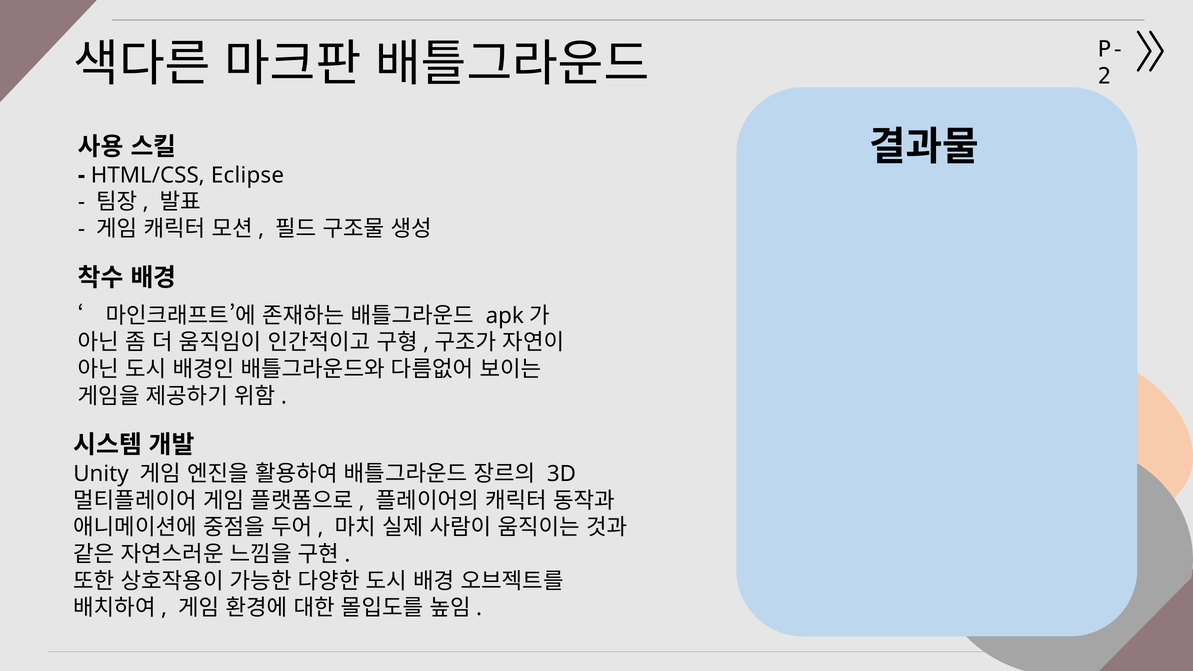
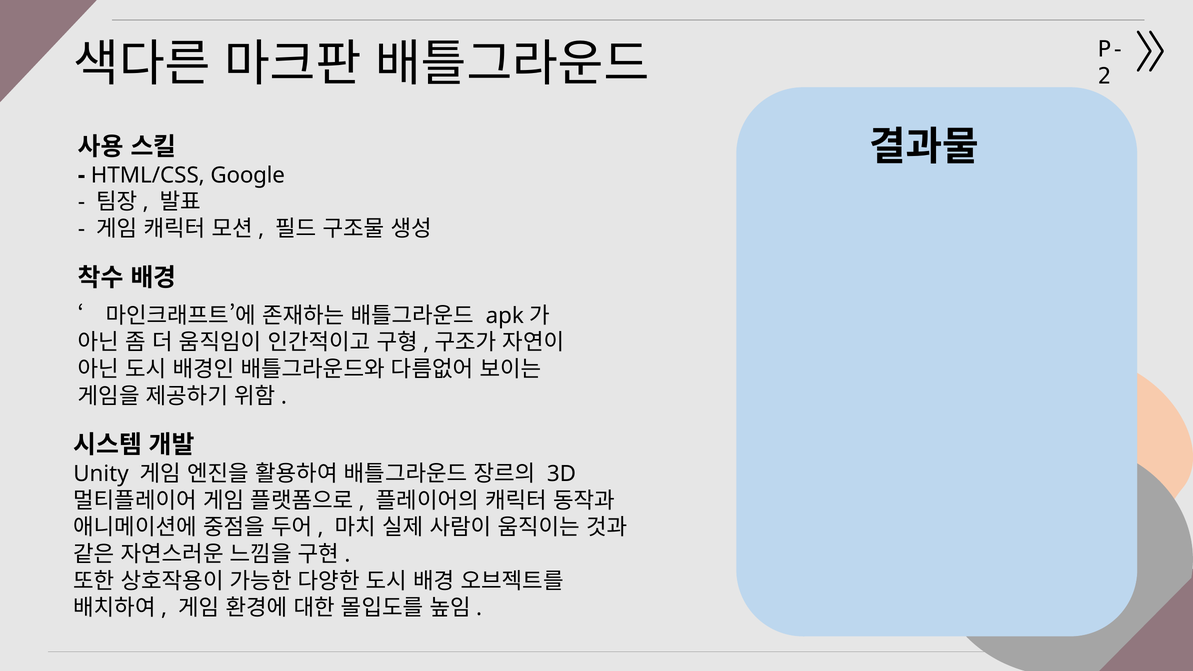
Eclipse: Eclipse -> Google (248, 175)
